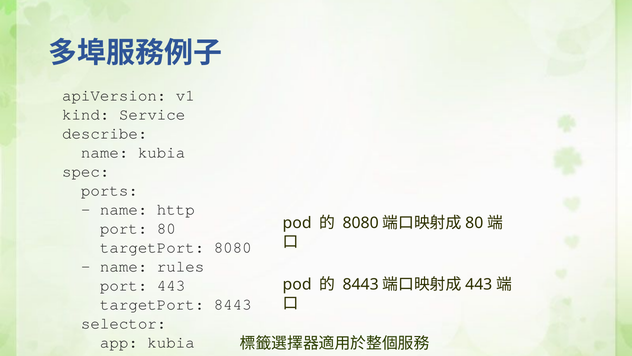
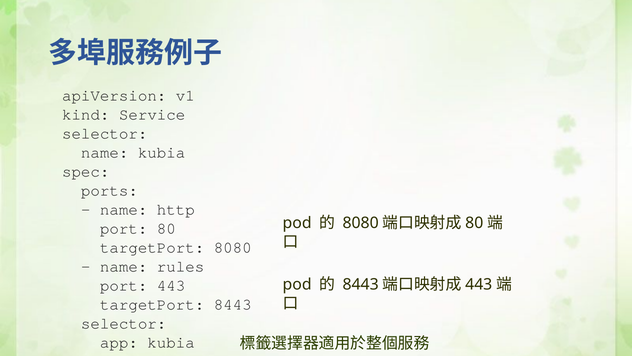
describe: describe -> selector (105, 134)
